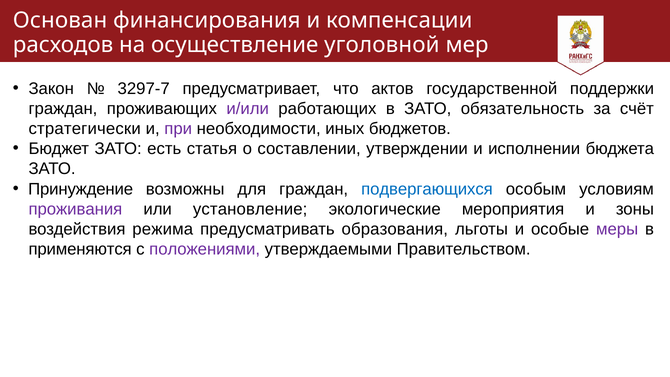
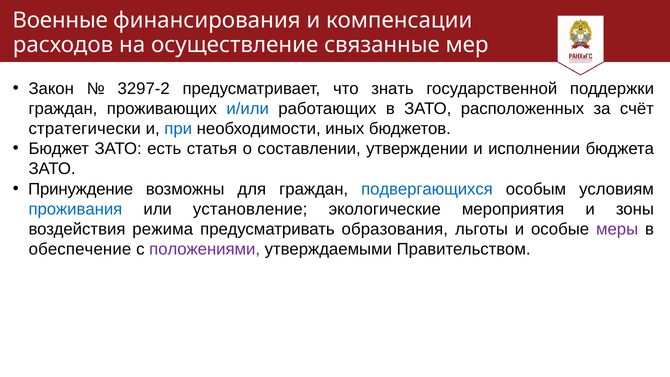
Основан: Основан -> Военные (60, 21)
уголовной: уголовной -> связанные (382, 45)
3297-7: 3297-7 -> 3297-2 (144, 88)
актов: актов -> знать (393, 88)
и/или colour: purple -> blue (248, 109)
обязательность: обязательность -> расположенных (522, 109)
при colour: purple -> blue (178, 129)
проживания colour: purple -> blue (75, 209)
применяются: применяются -> обеспечение (80, 249)
